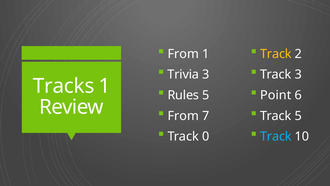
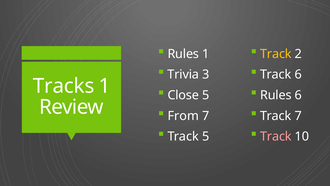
From: From -> Rules (183, 54)
Track 3: 3 -> 6 (298, 74)
Rules: Rules -> Close (183, 95)
Point: Point -> Rules (276, 95)
Track 5: 5 -> 7 (298, 116)
Track 0: 0 -> 5 (206, 136)
Track colour: light blue -> pink (276, 136)
